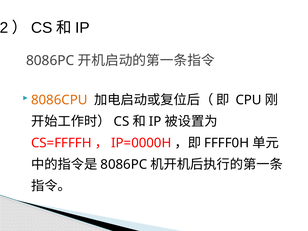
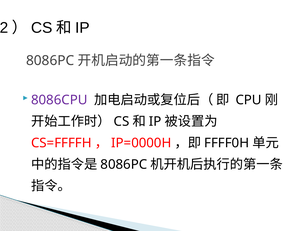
8086CPU colour: orange -> purple (59, 100)
